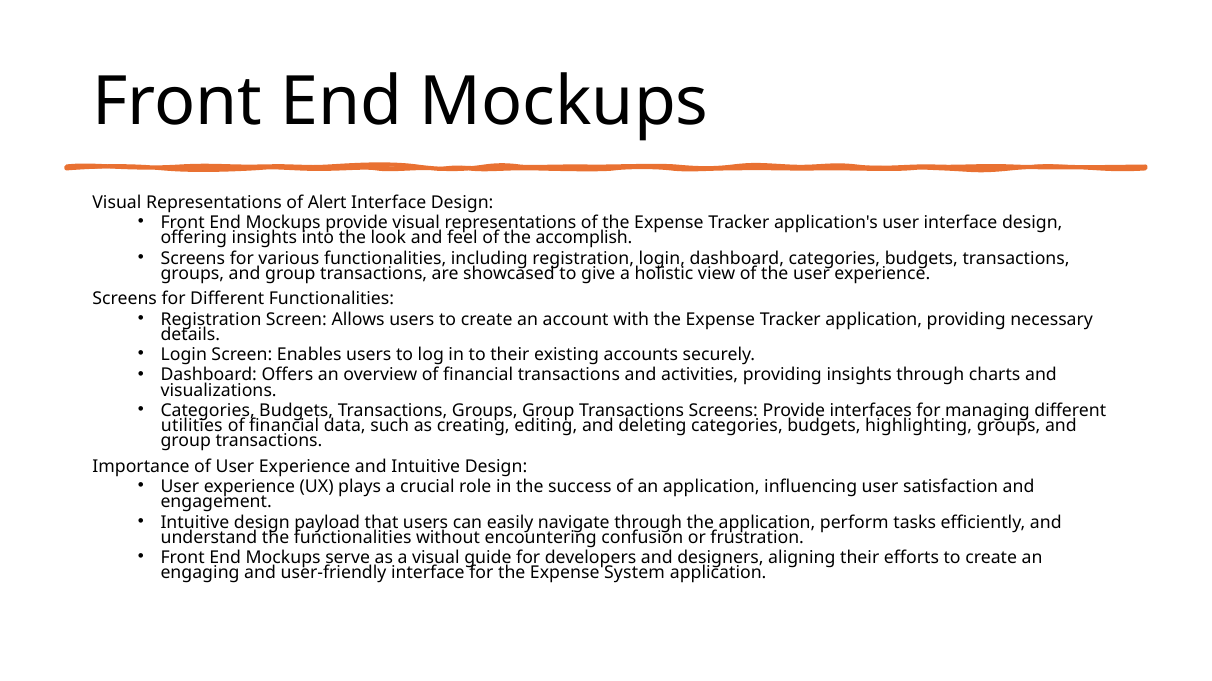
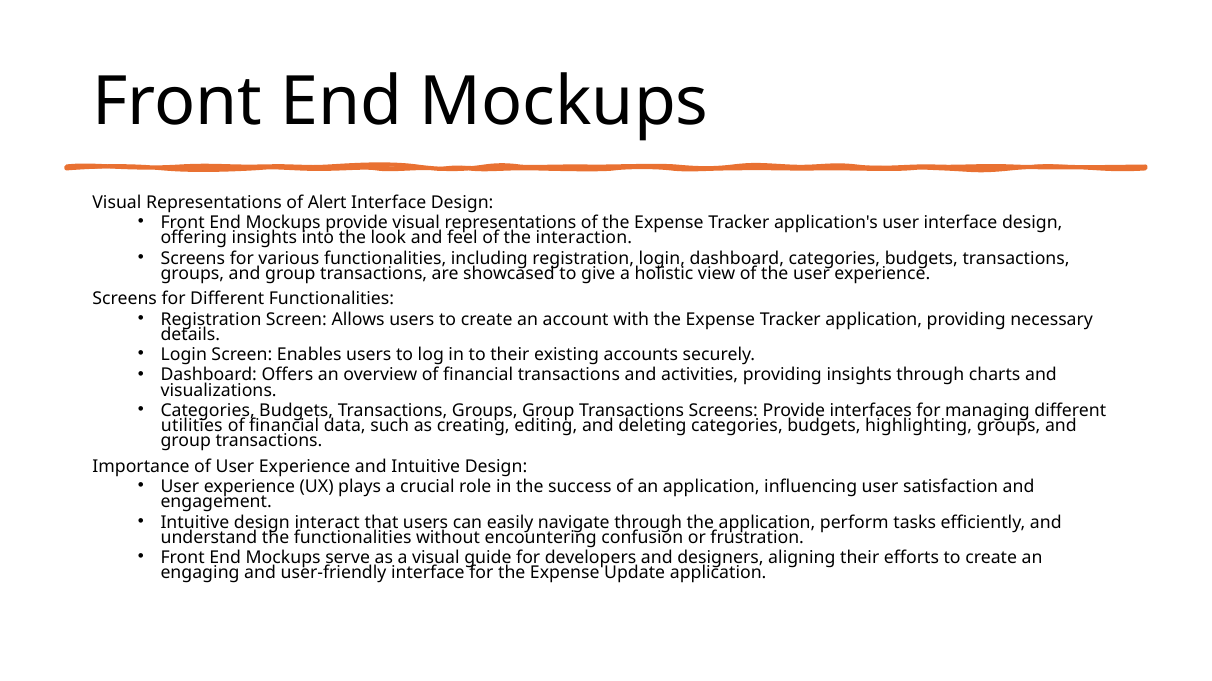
accomplish: accomplish -> interaction (584, 238)
payload: payload -> interact (327, 523)
System: System -> Update (635, 574)
